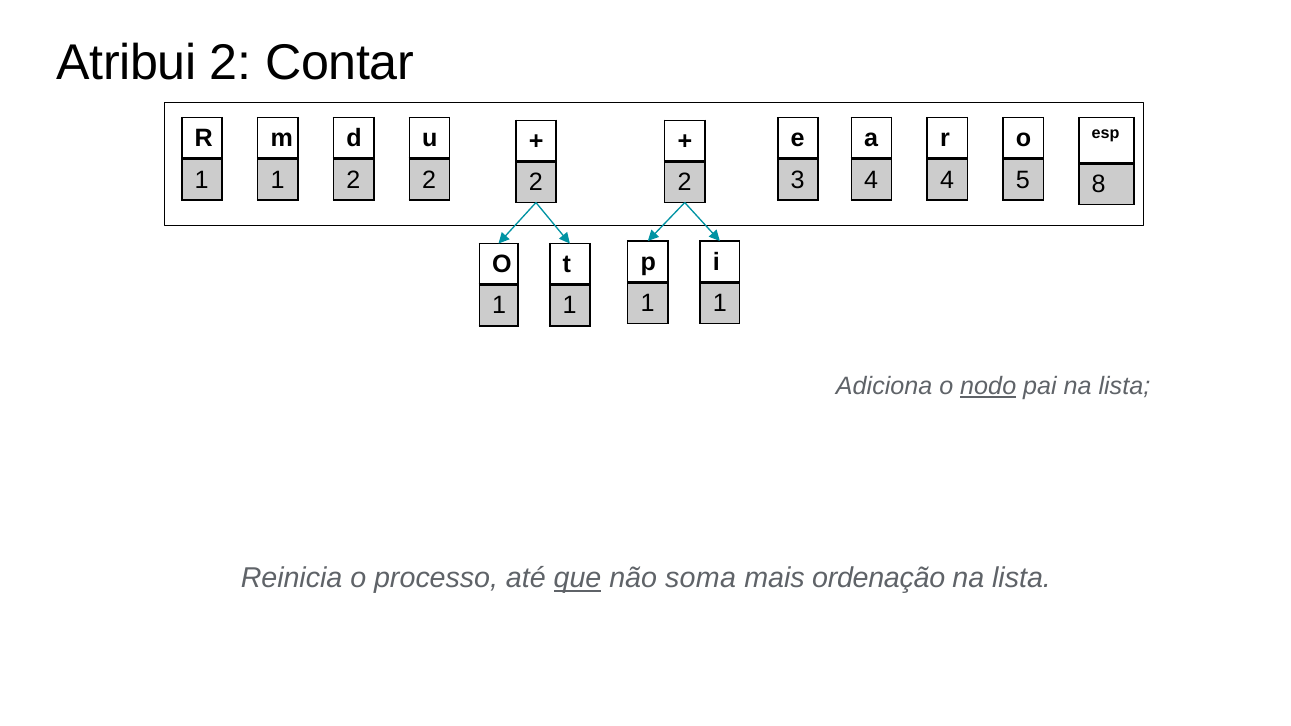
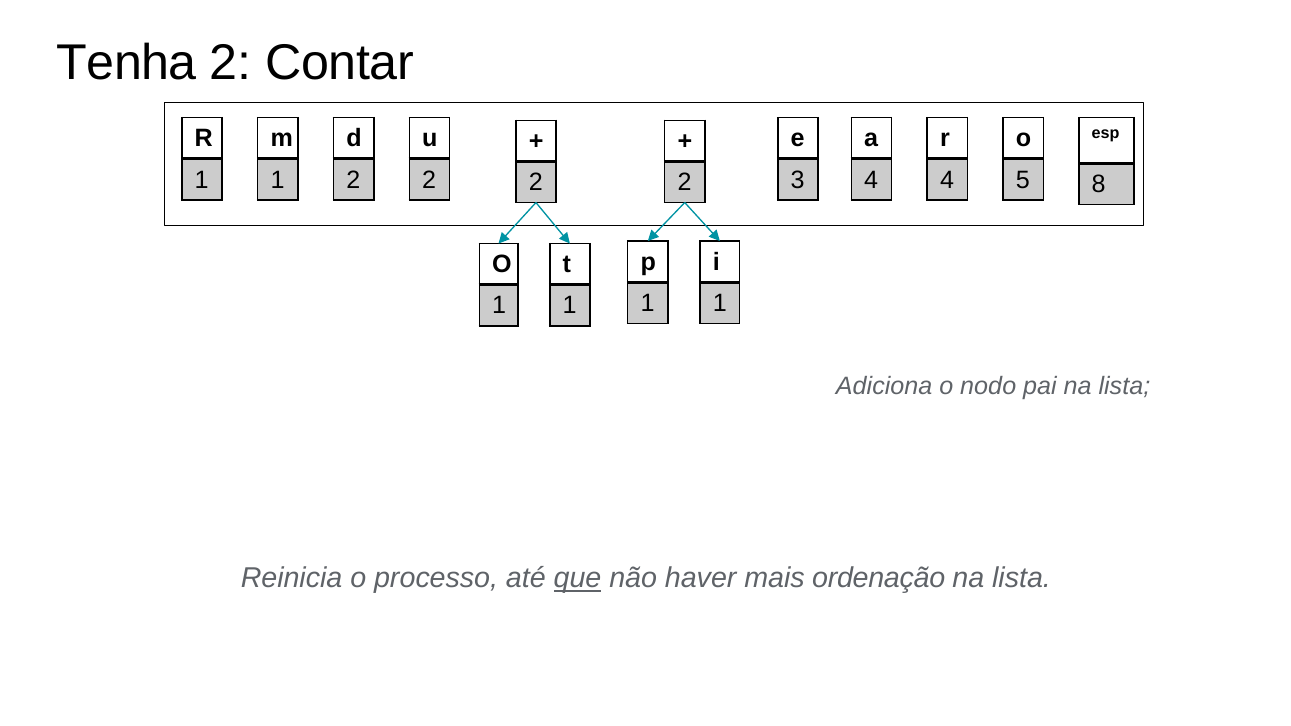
Atribui: Atribui -> Tenha (127, 62)
nodo underline: present -> none (988, 386)
soma: soma -> haver (701, 579)
